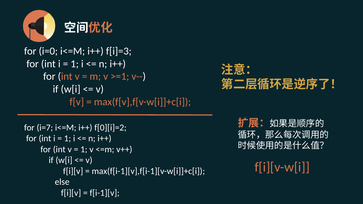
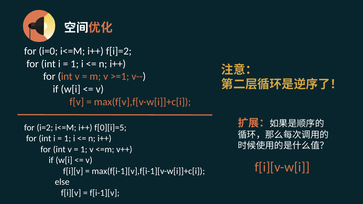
f[i]=3: f[i]=3 -> f[i]=2 (119, 51)
i=7: i=7 -> i=2 (45, 128)
f[0][i]=2: f[0][i]=2 -> f[0][i]=5 (110, 128)
